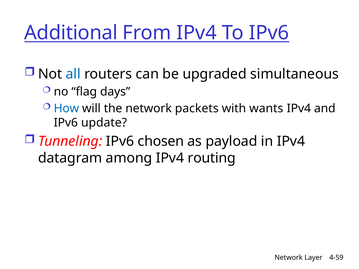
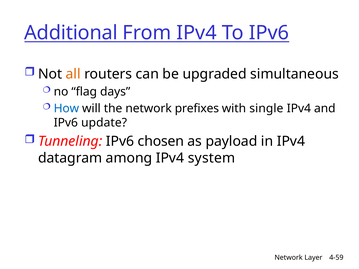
all colour: blue -> orange (73, 74)
packets: packets -> prefixes (197, 109)
wants: wants -> single (266, 109)
routing: routing -> system (211, 158)
